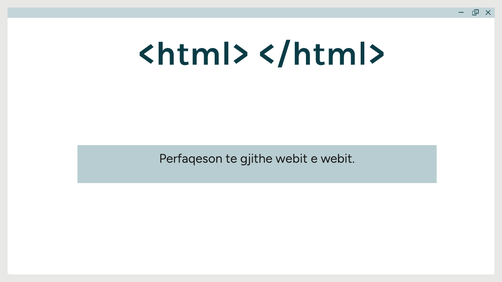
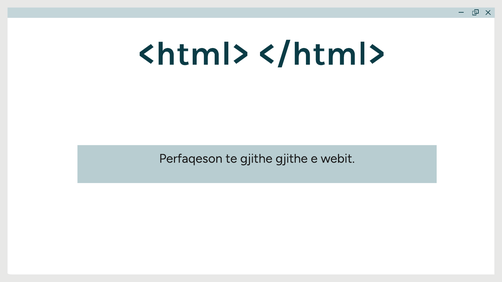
gjithe webit: webit -> gjithe (292, 159)
